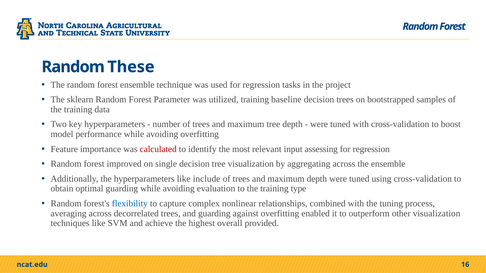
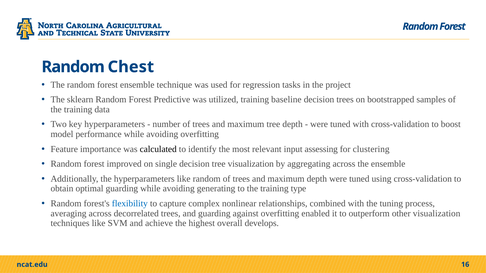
These: These -> Chest (131, 67)
Parameter: Parameter -> Predictive (172, 100)
calculated colour: red -> black (158, 149)
regression: regression -> clustering (371, 149)
like include: include -> random (207, 179)
evaluation: evaluation -> generating (216, 189)
provided: provided -> develops (262, 223)
